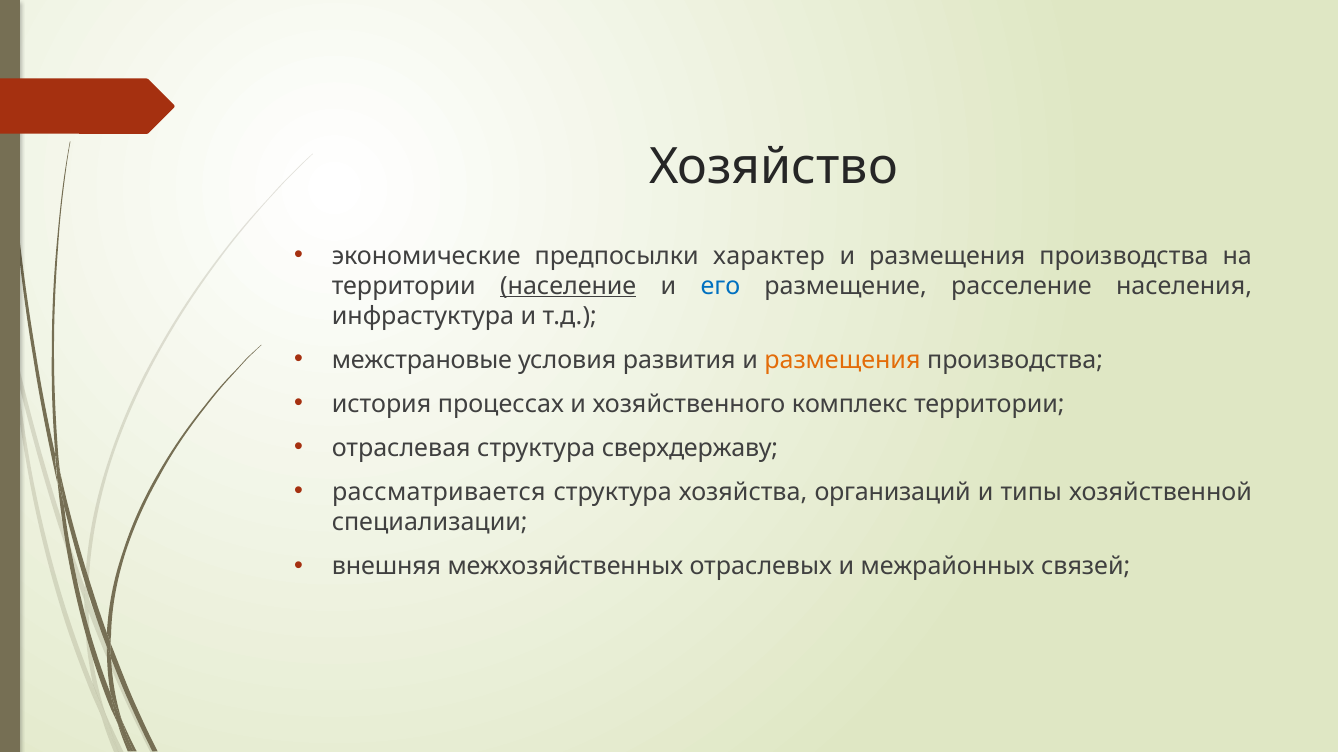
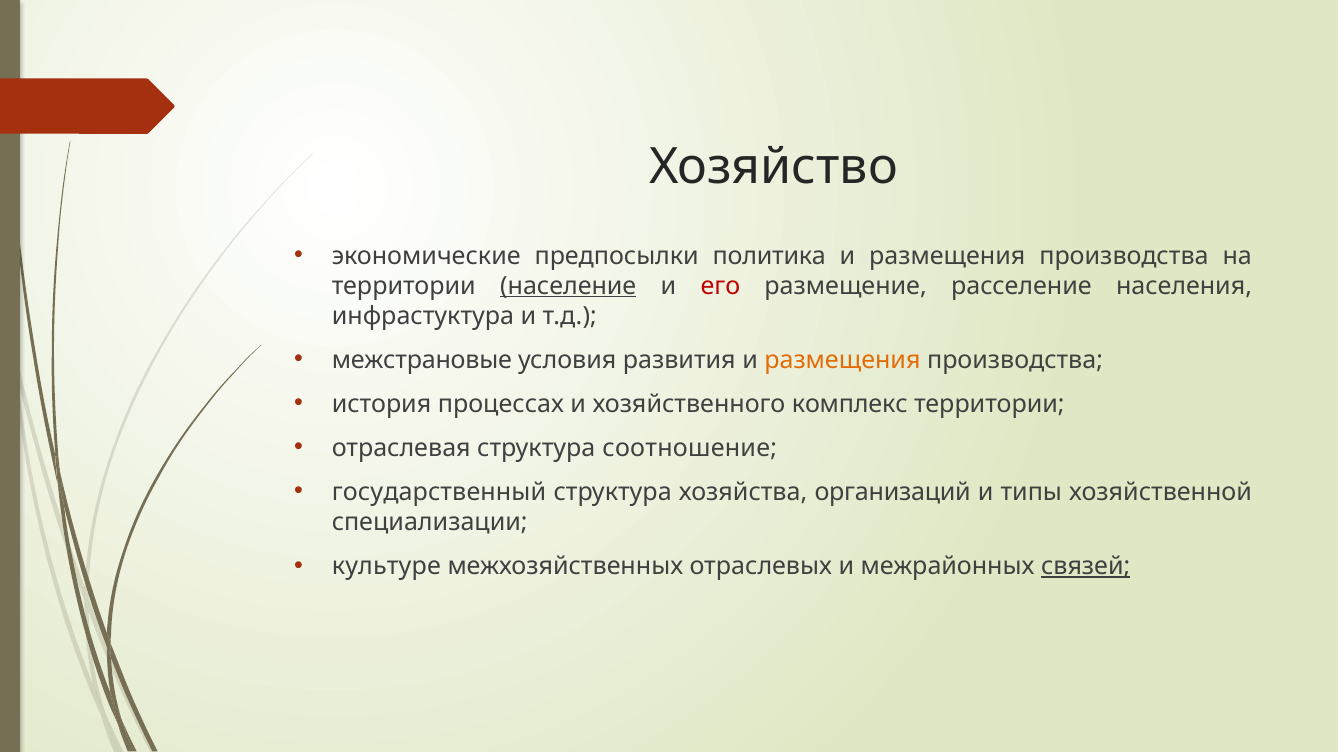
характер: характер -> политика (769, 256)
его colour: blue -> red (720, 286)
сверхдержаву: сверхдержаву -> соотношение (690, 448)
рассматривается: рассматривается -> государственный (439, 492)
внешняя: внешняя -> культуре (386, 567)
связей underline: none -> present (1086, 567)
